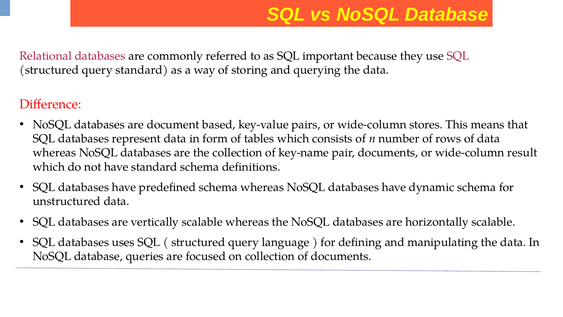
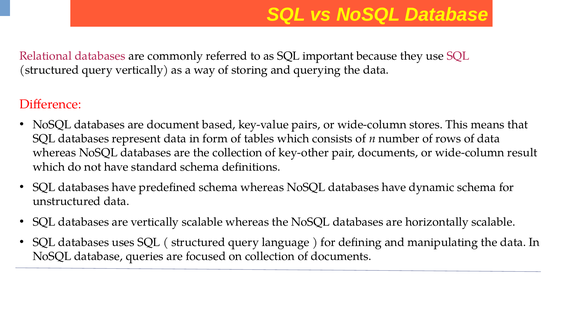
query standard: standard -> vertically (142, 70)
key-name: key-name -> key-other (304, 153)
